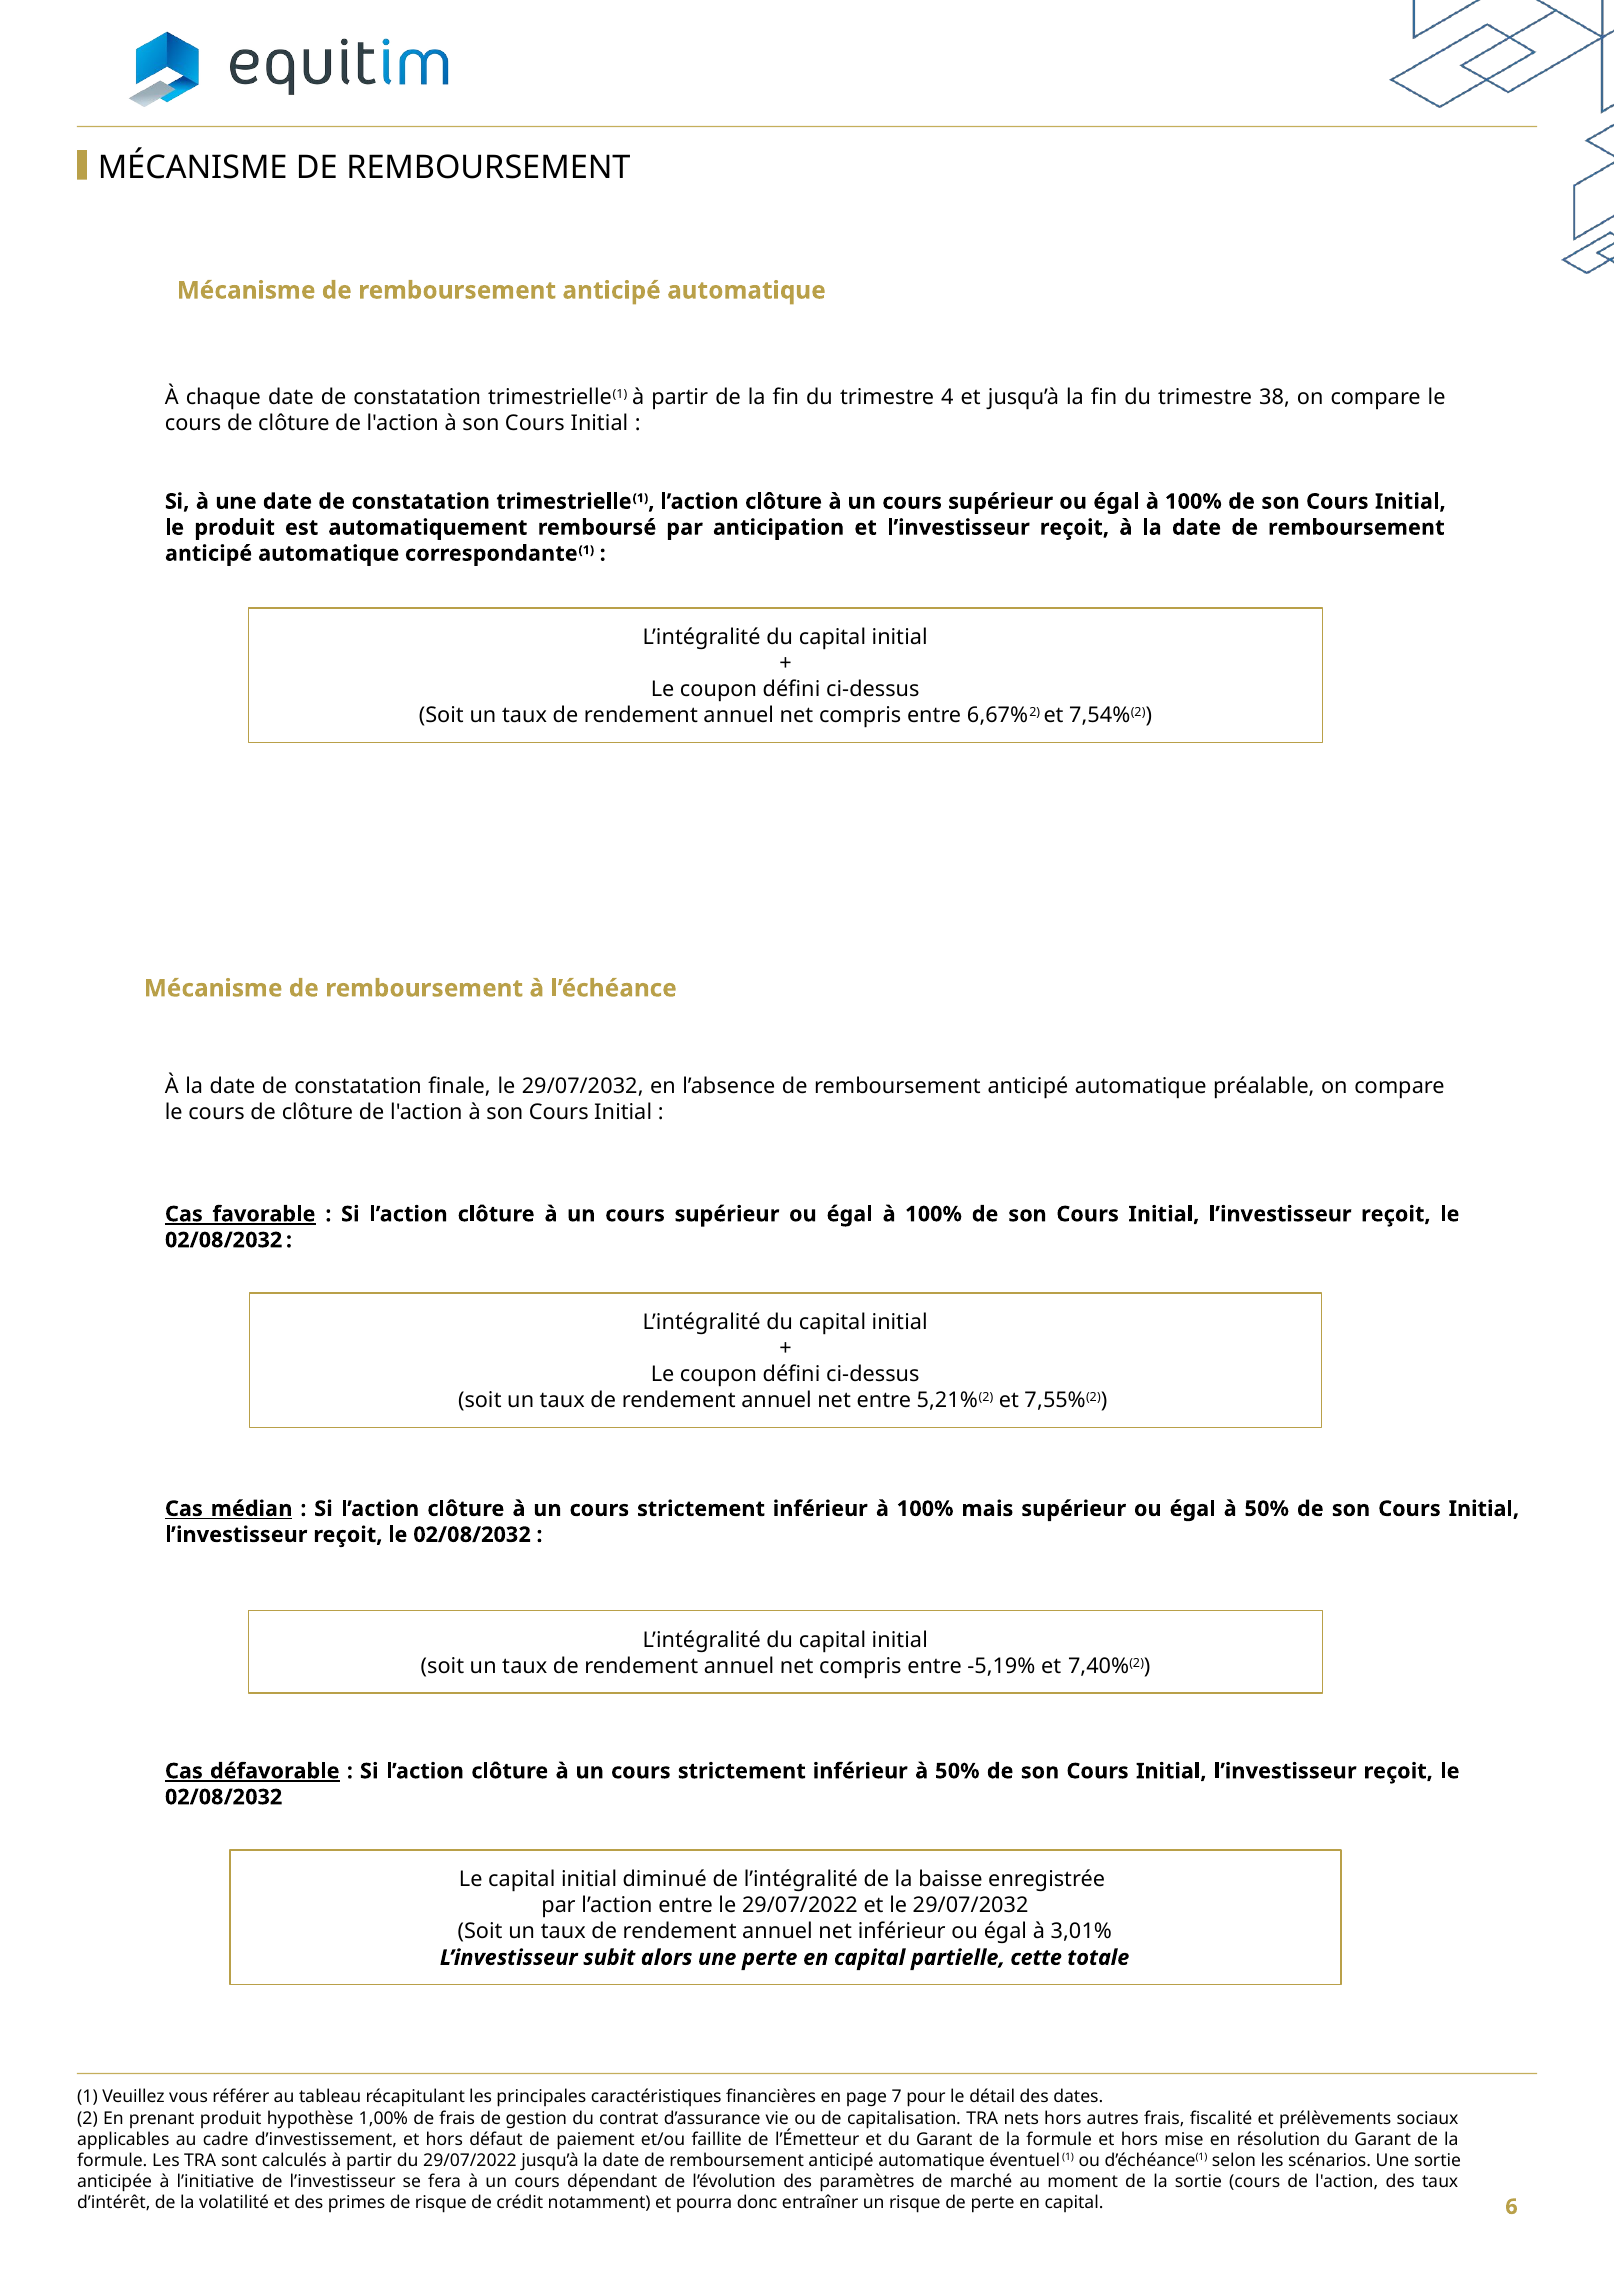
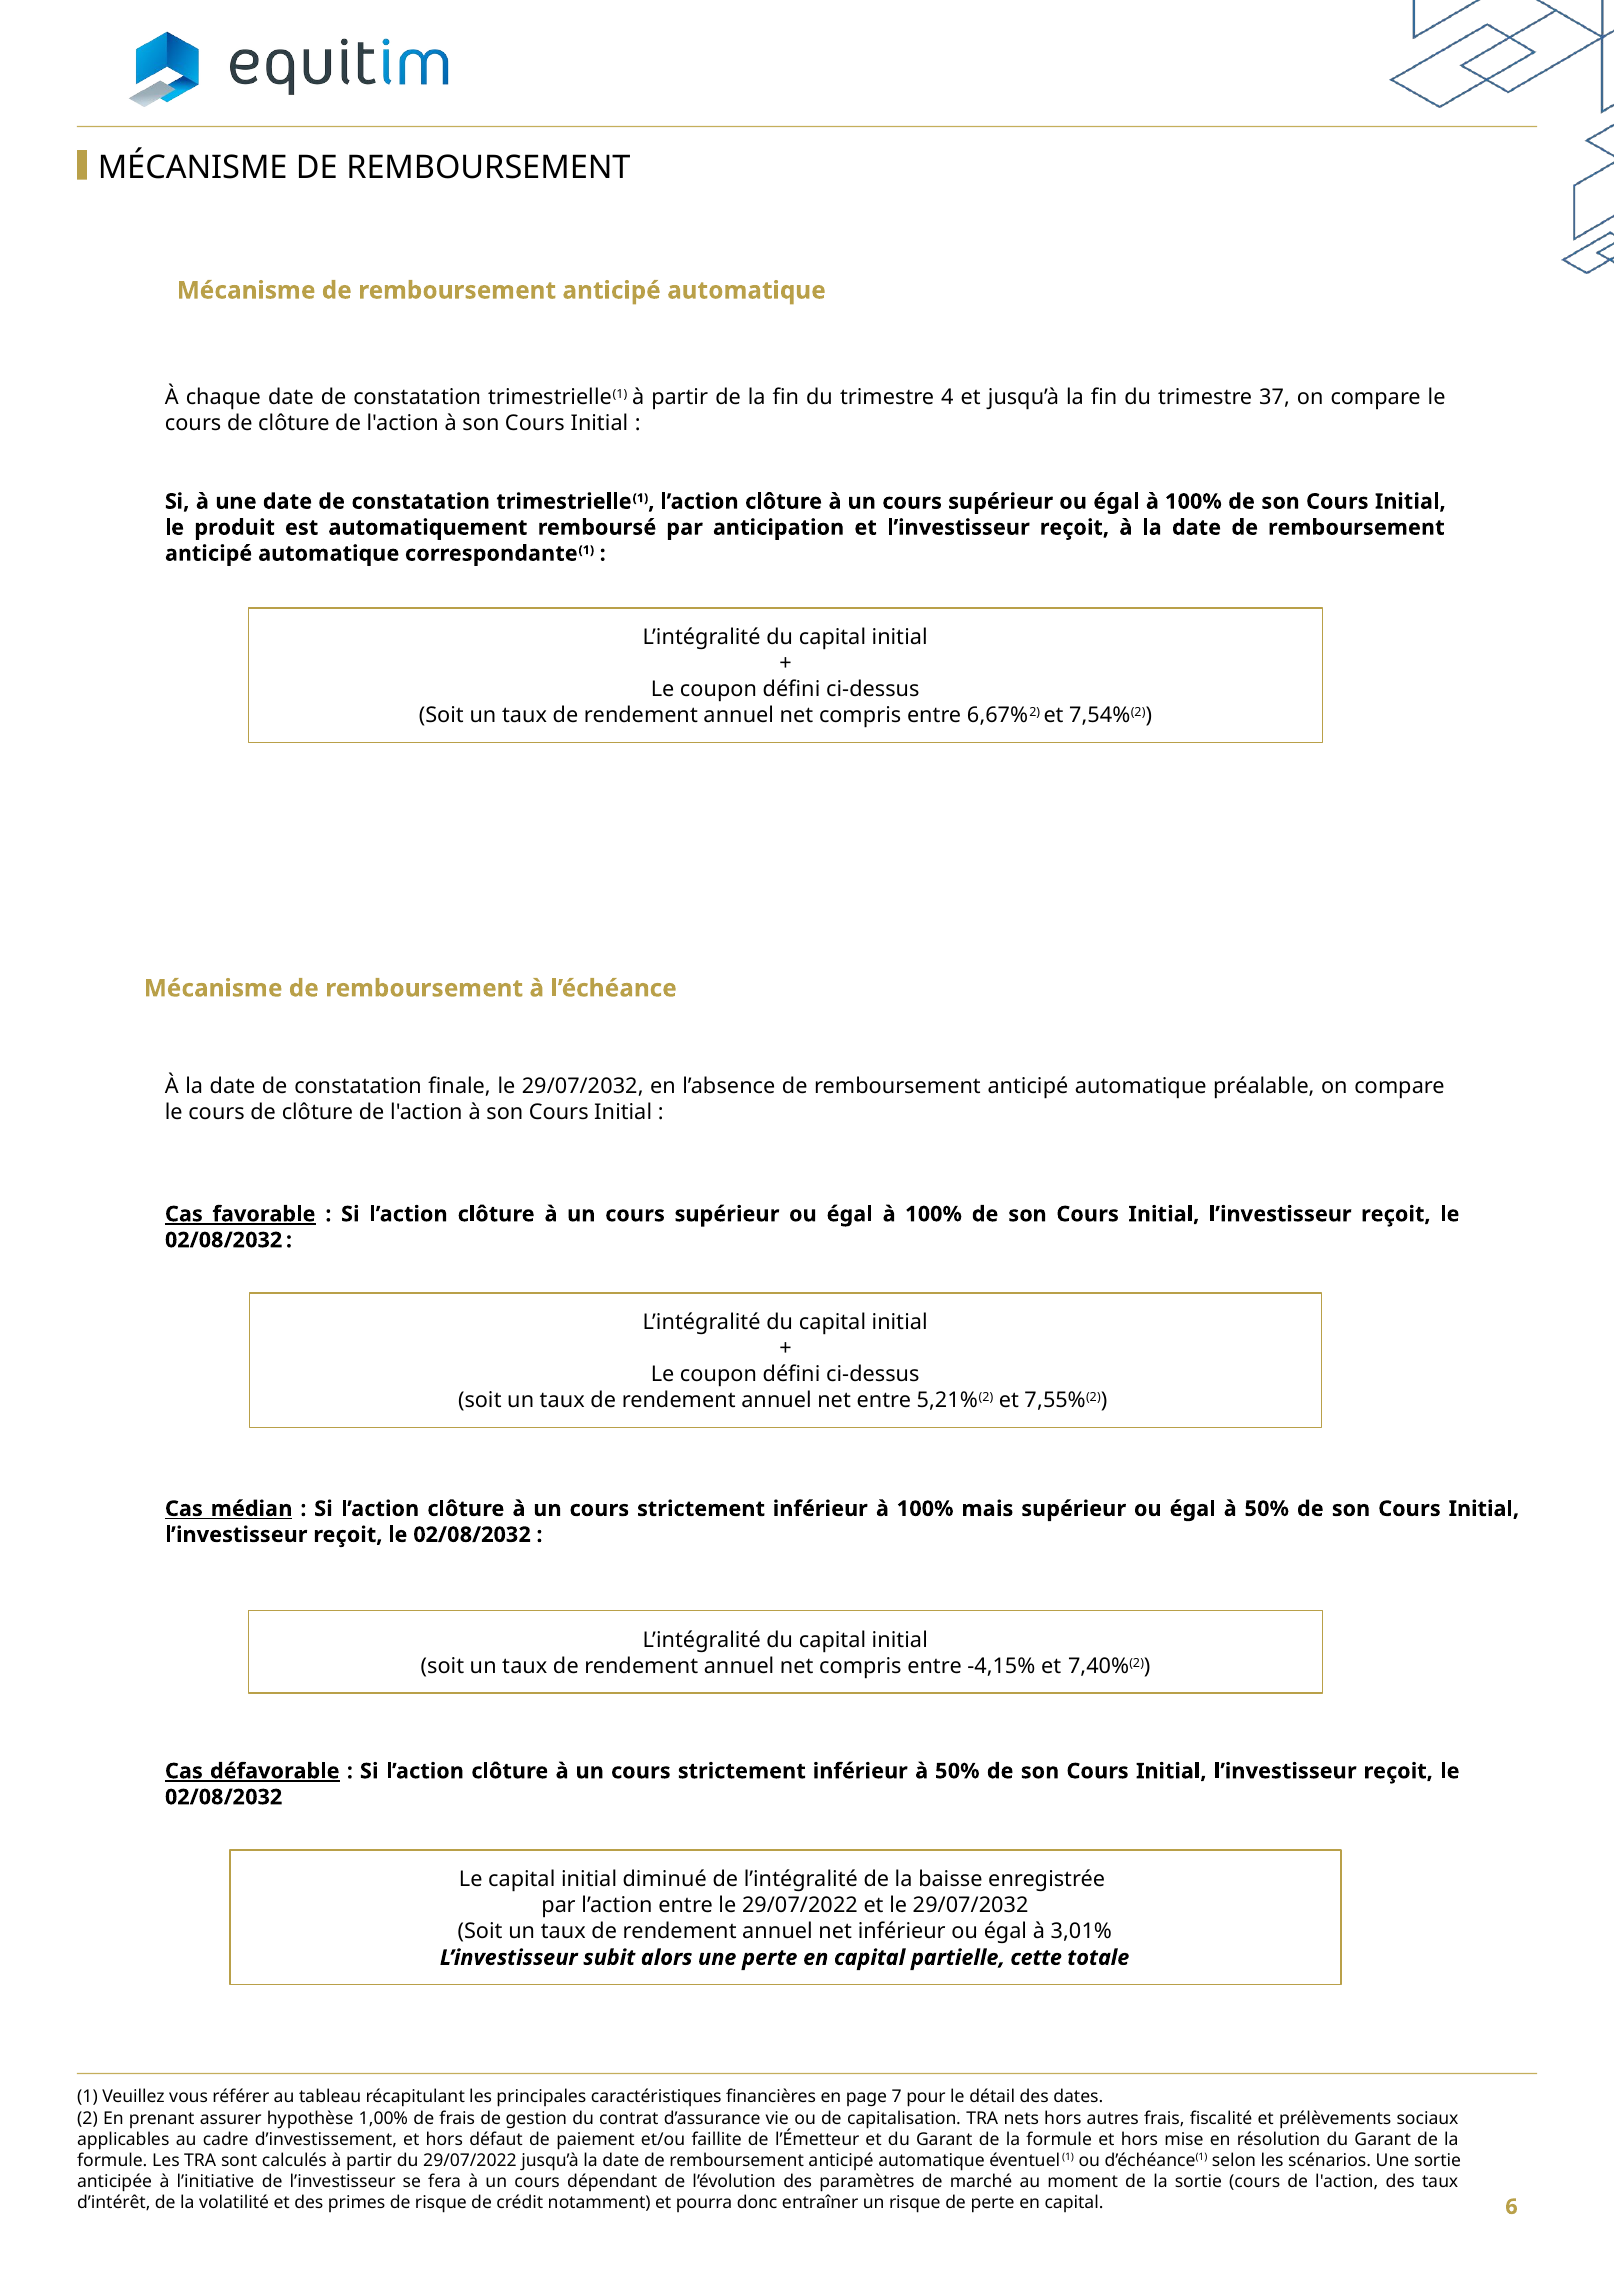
38: 38 -> 37 (1274, 398)
-5,19%: -5,19% -> -4,15% (1001, 1666)
prenant produit: produit -> assurer (231, 2118)
